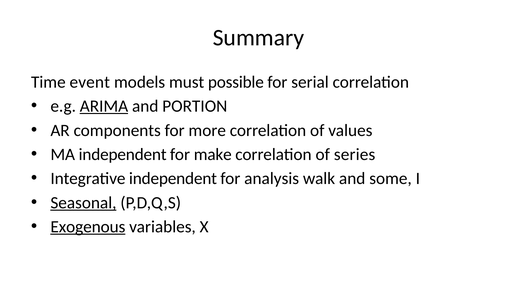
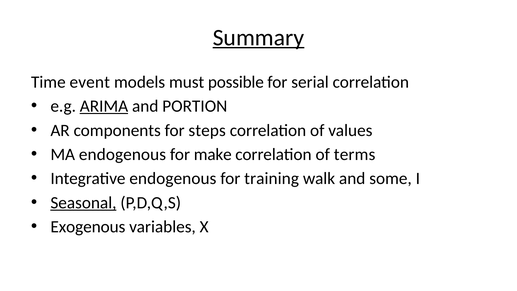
Summary underline: none -> present (258, 38)
more: more -> steps (207, 130)
MA independent: independent -> endogenous (122, 154)
series: series -> terms (355, 154)
Integrative independent: independent -> endogenous (173, 178)
analysis: analysis -> training (272, 178)
Exogenous underline: present -> none (88, 227)
